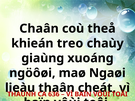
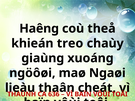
Chaân: Chaân -> Haêng (39, 29)
